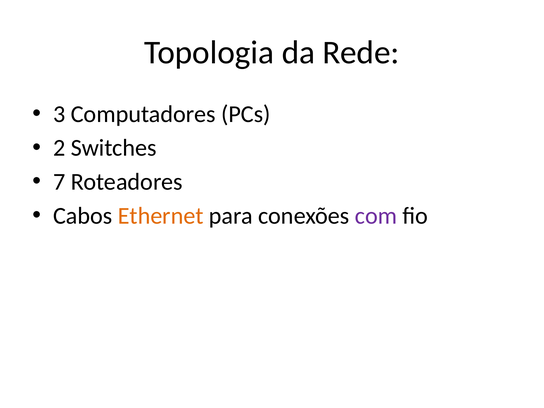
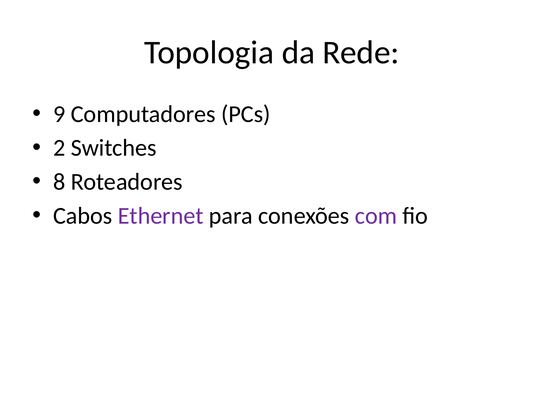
3: 3 -> 9 (59, 114)
7: 7 -> 8 (59, 182)
Ethernet colour: orange -> purple (161, 216)
